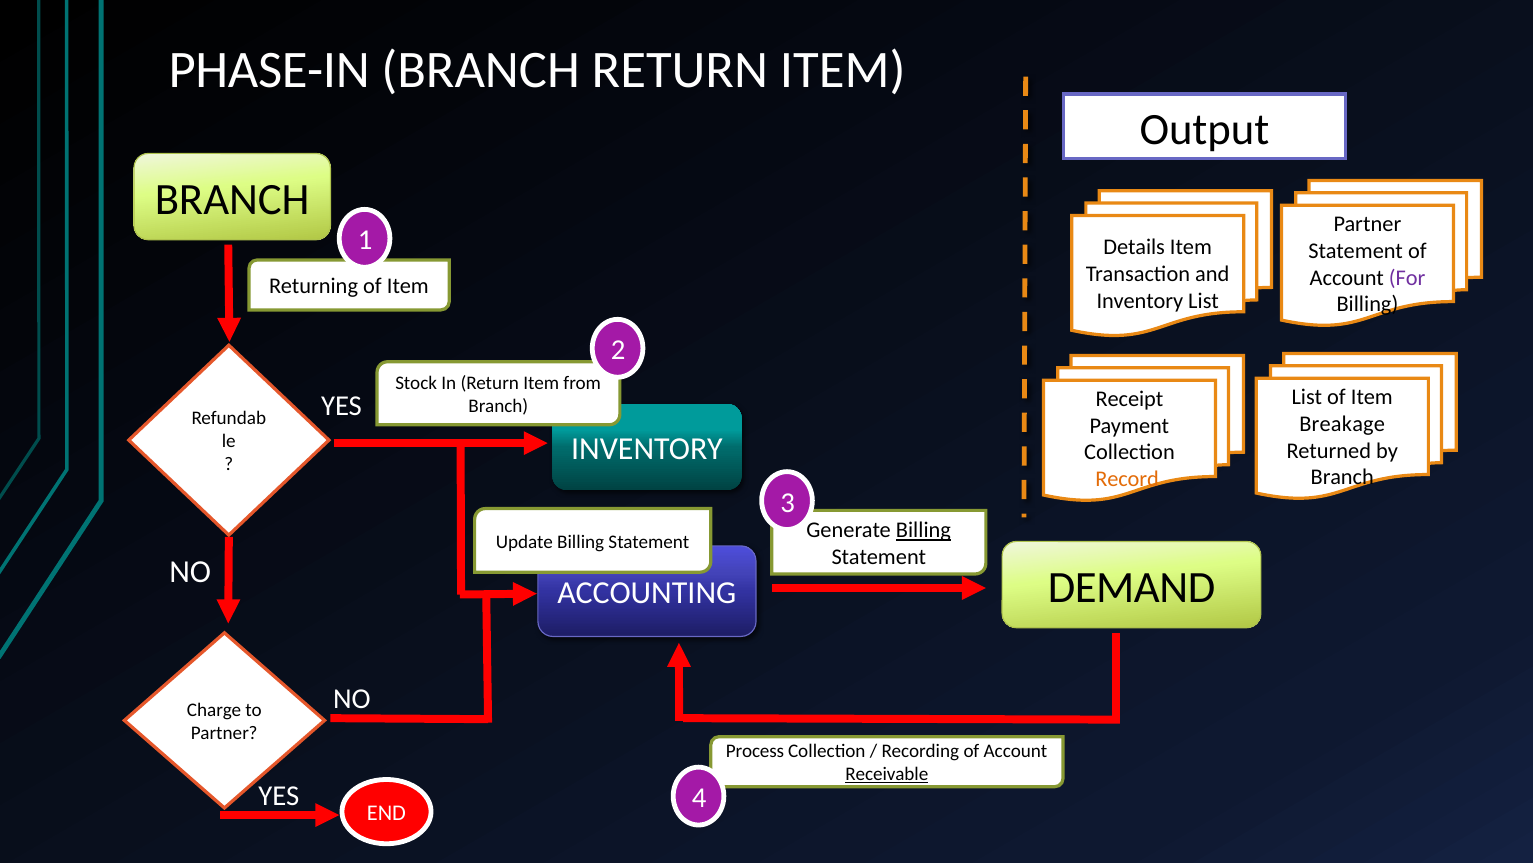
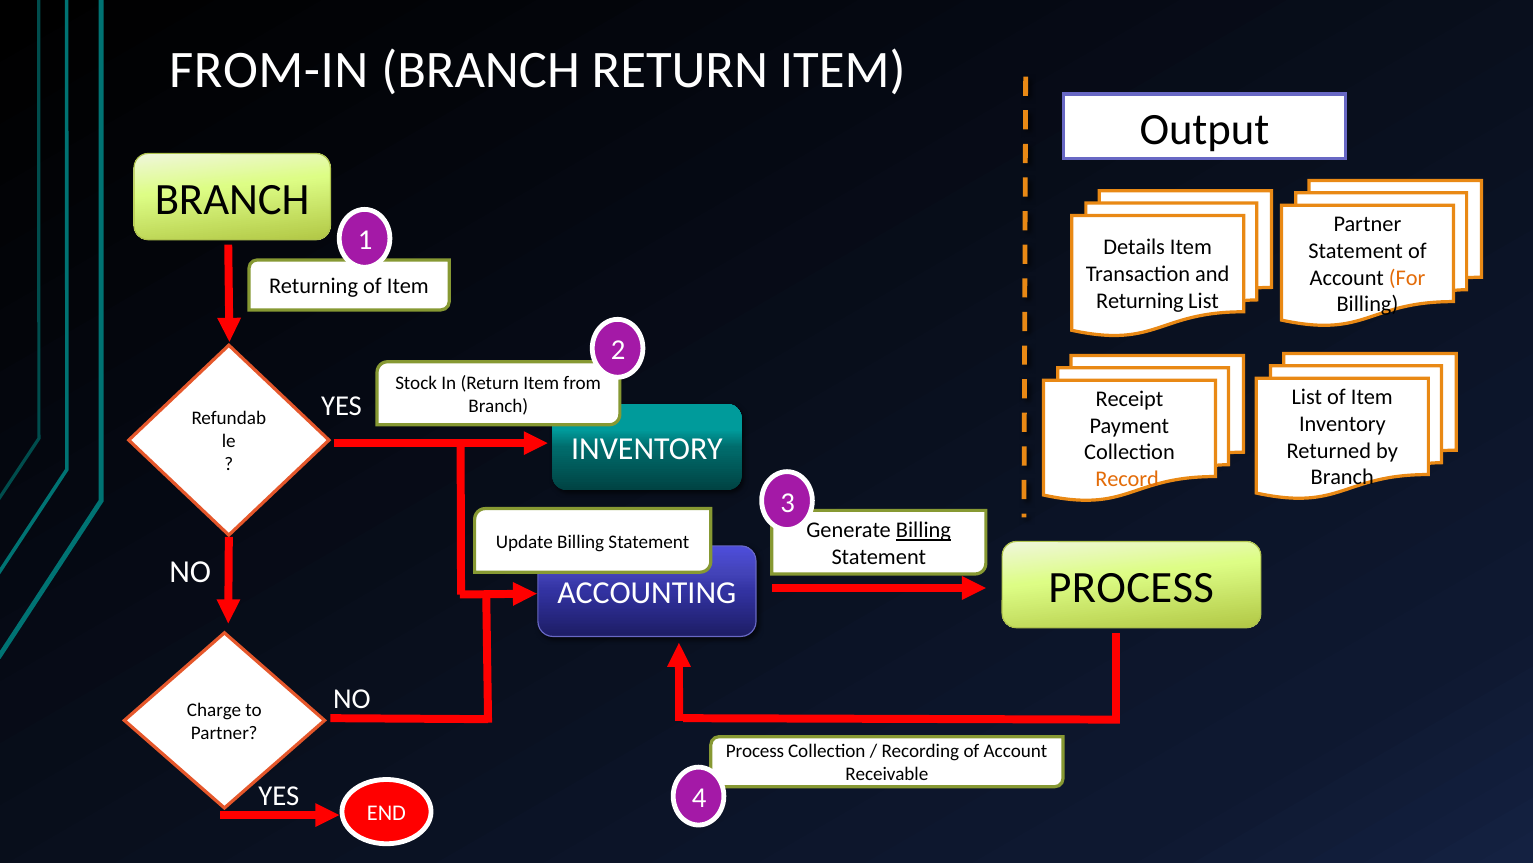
PHASE-IN: PHASE-IN -> FROM-IN (269, 70)
For colour: purple -> orange (1407, 278)
Inventory: Inventory -> Returning (1140, 301)
Breakage: Breakage -> Inventory (1342, 424)
DEMAND: DEMAND -> PROCESS (1131, 587)
Receivable underline: present -> none (887, 774)
